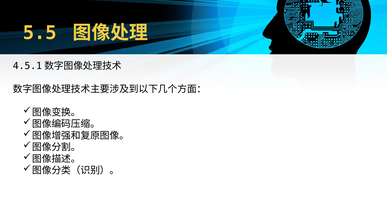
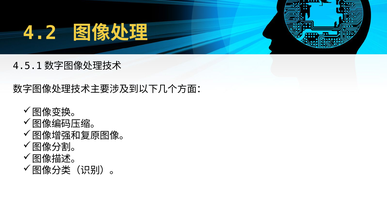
5.5: 5.5 -> 4.2 (40, 33)
